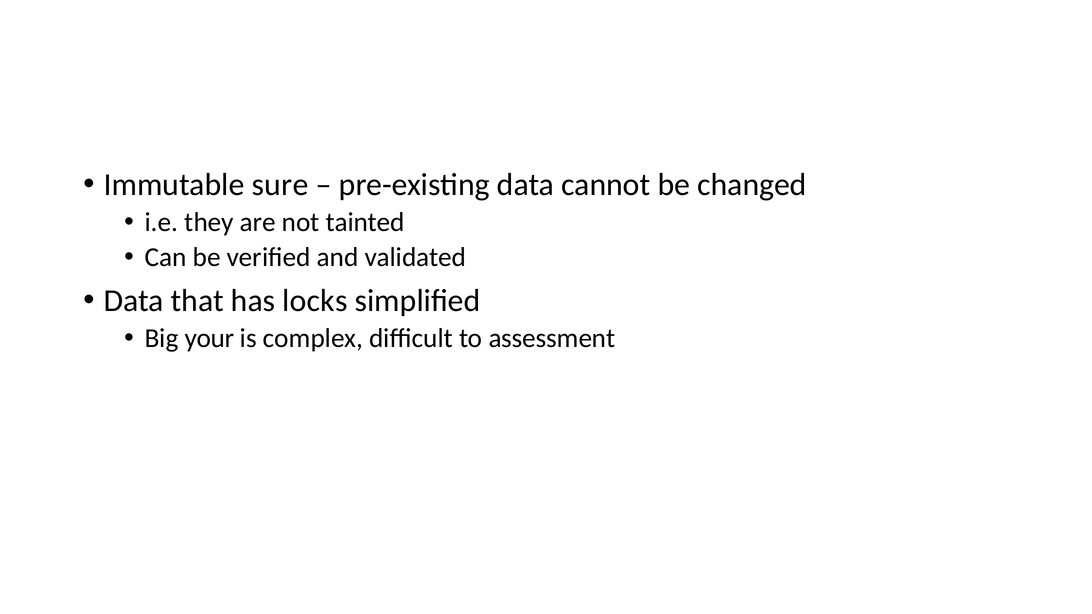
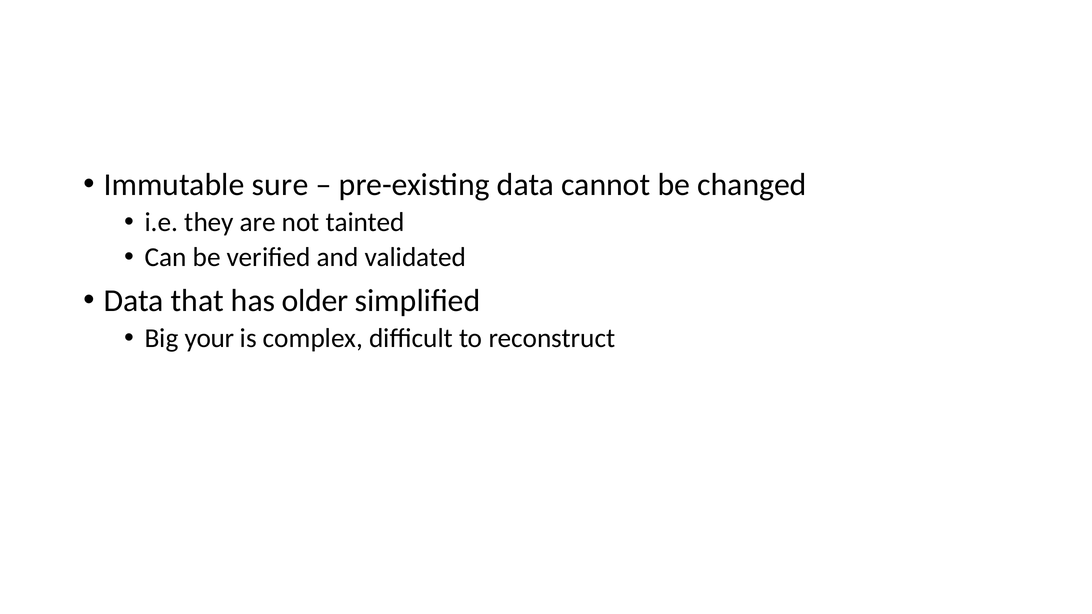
locks: locks -> older (315, 301)
assessment: assessment -> reconstruct (552, 338)
